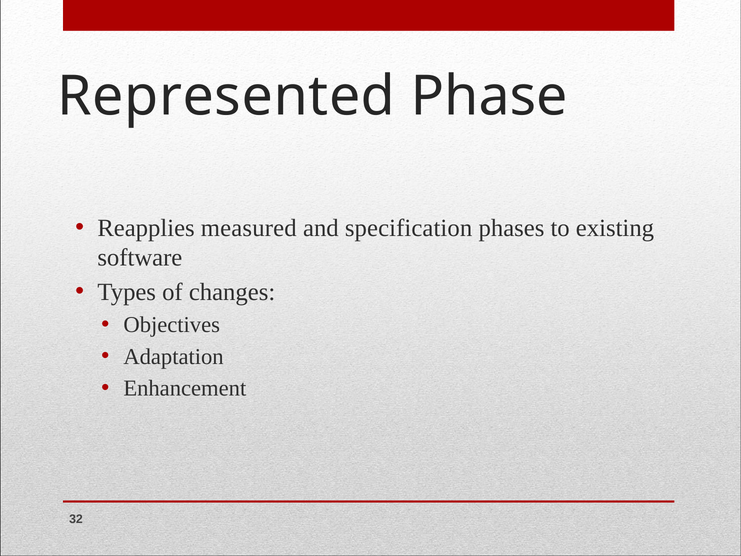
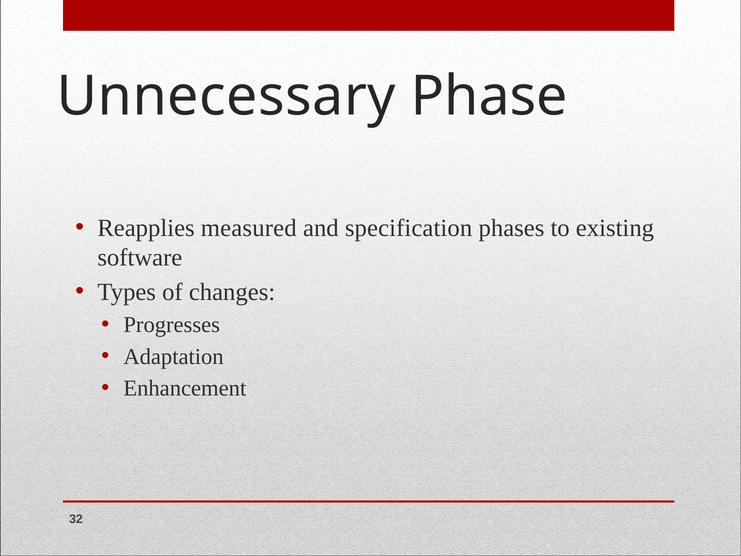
Represented: Represented -> Unnecessary (226, 96)
Objectives: Objectives -> Progresses (172, 325)
